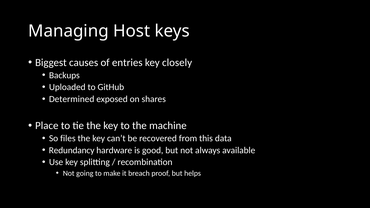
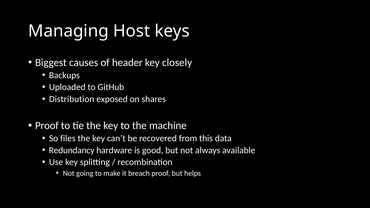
entries: entries -> header (127, 63)
Determined: Determined -> Distribution (72, 99)
Place: Place -> Proof (47, 126)
